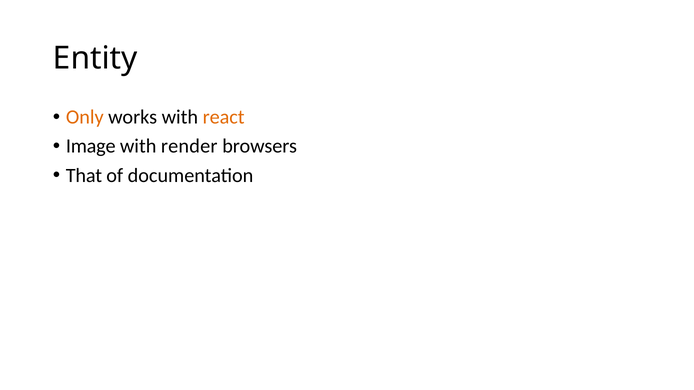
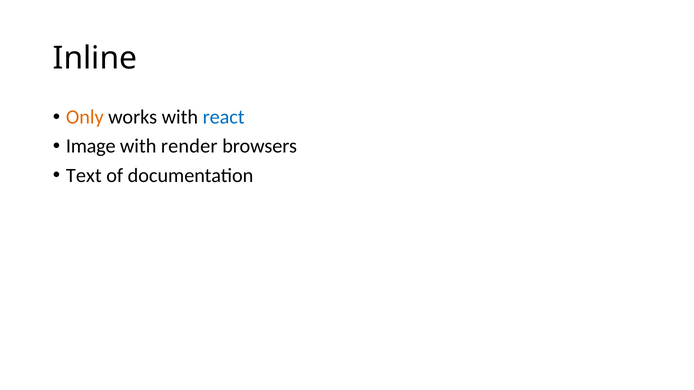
Entity: Entity -> Inline (95, 58)
react colour: orange -> blue (224, 117)
That: That -> Text (84, 176)
